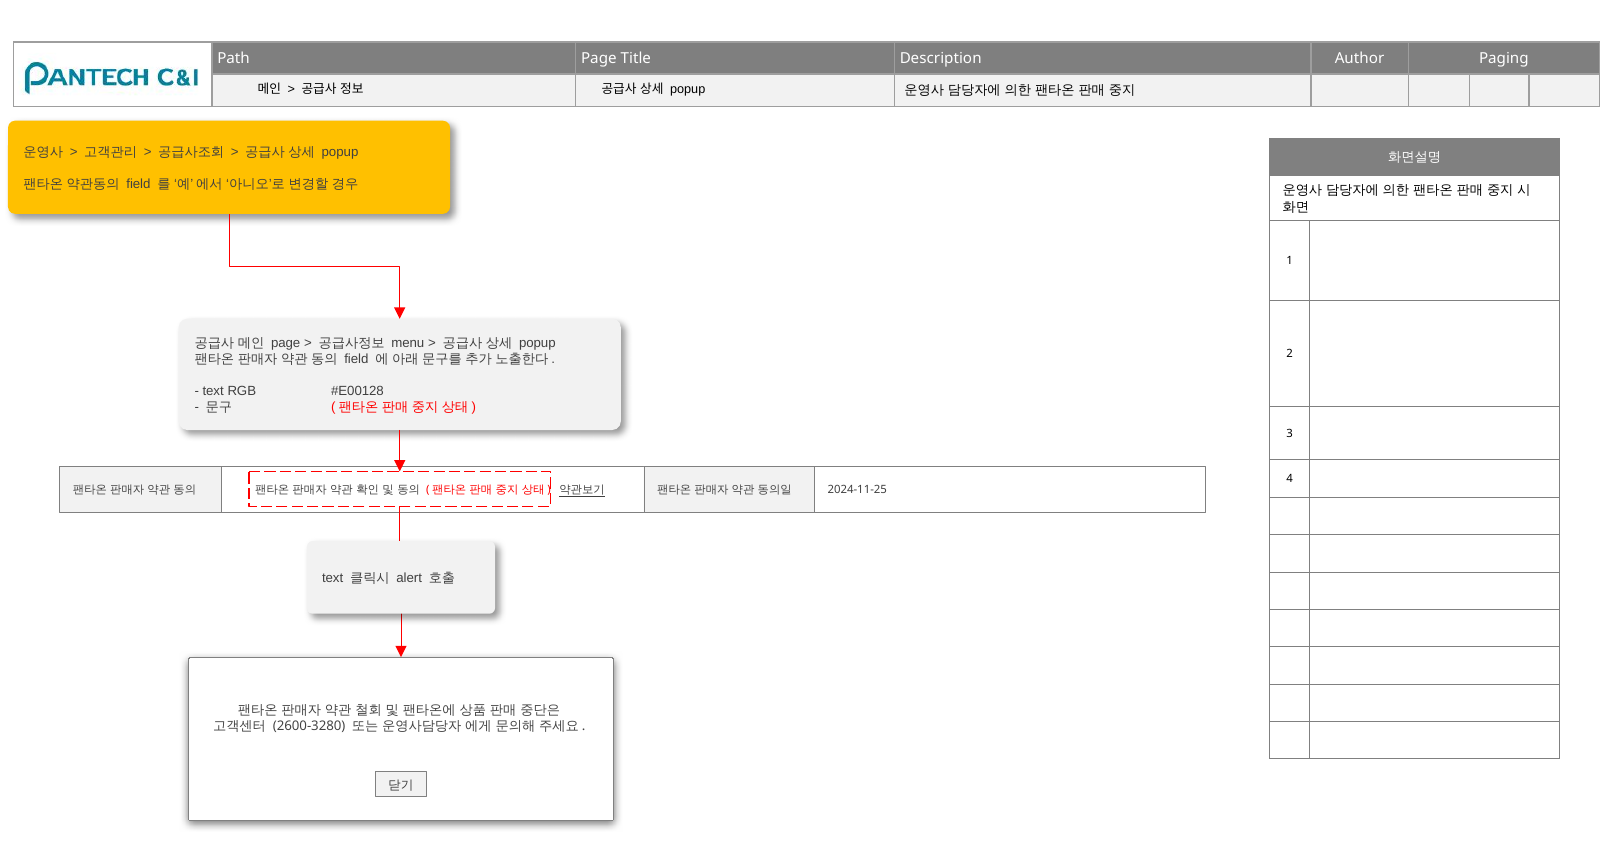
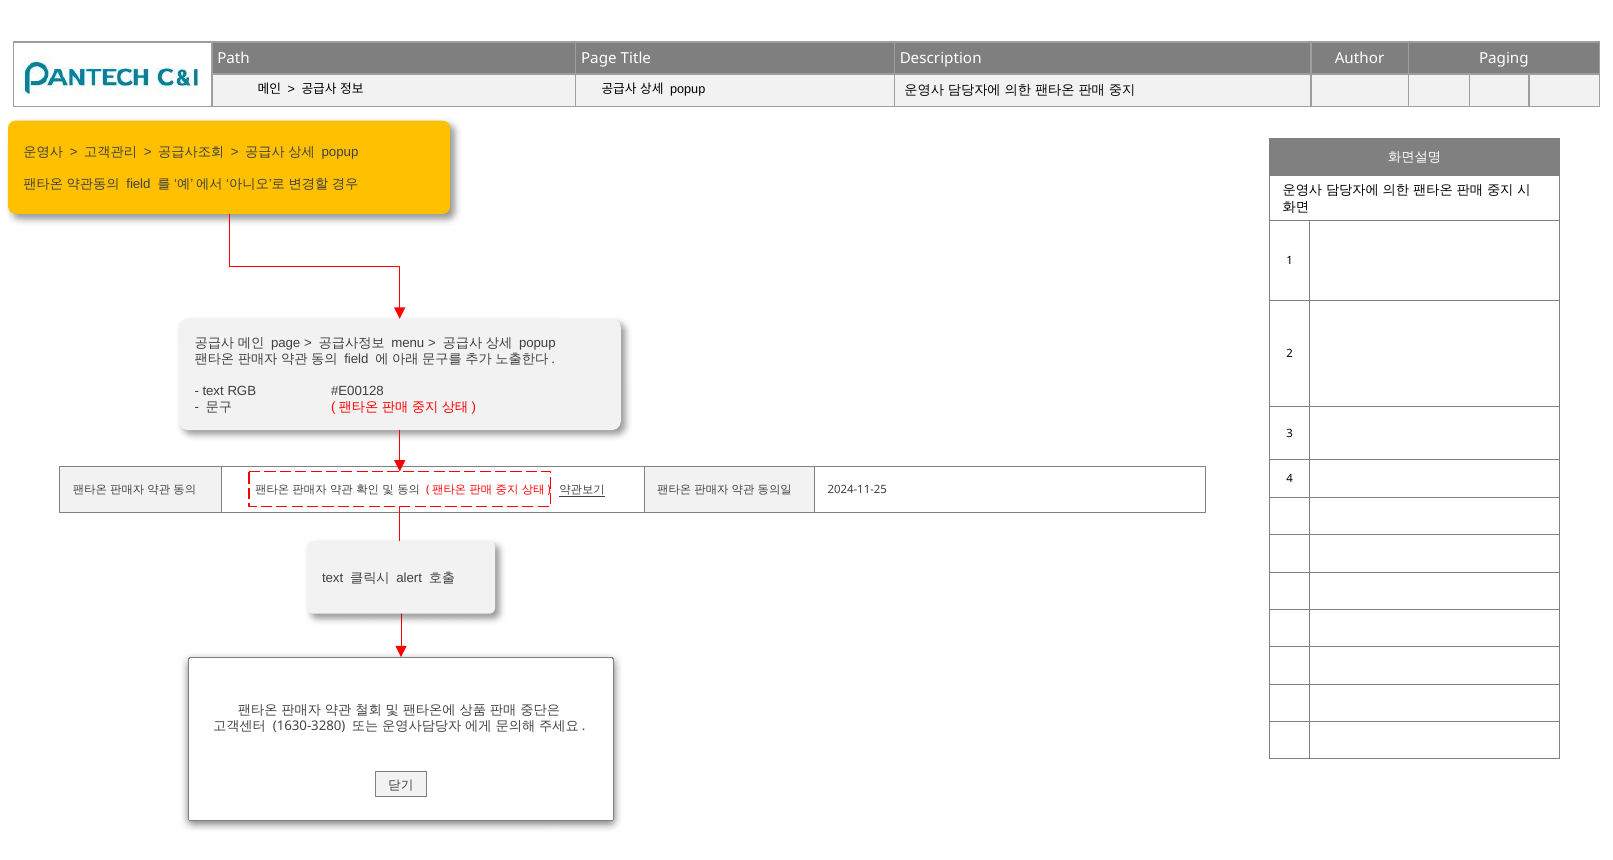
2600-3280: 2600-3280 -> 1630-3280 (309, 726)
